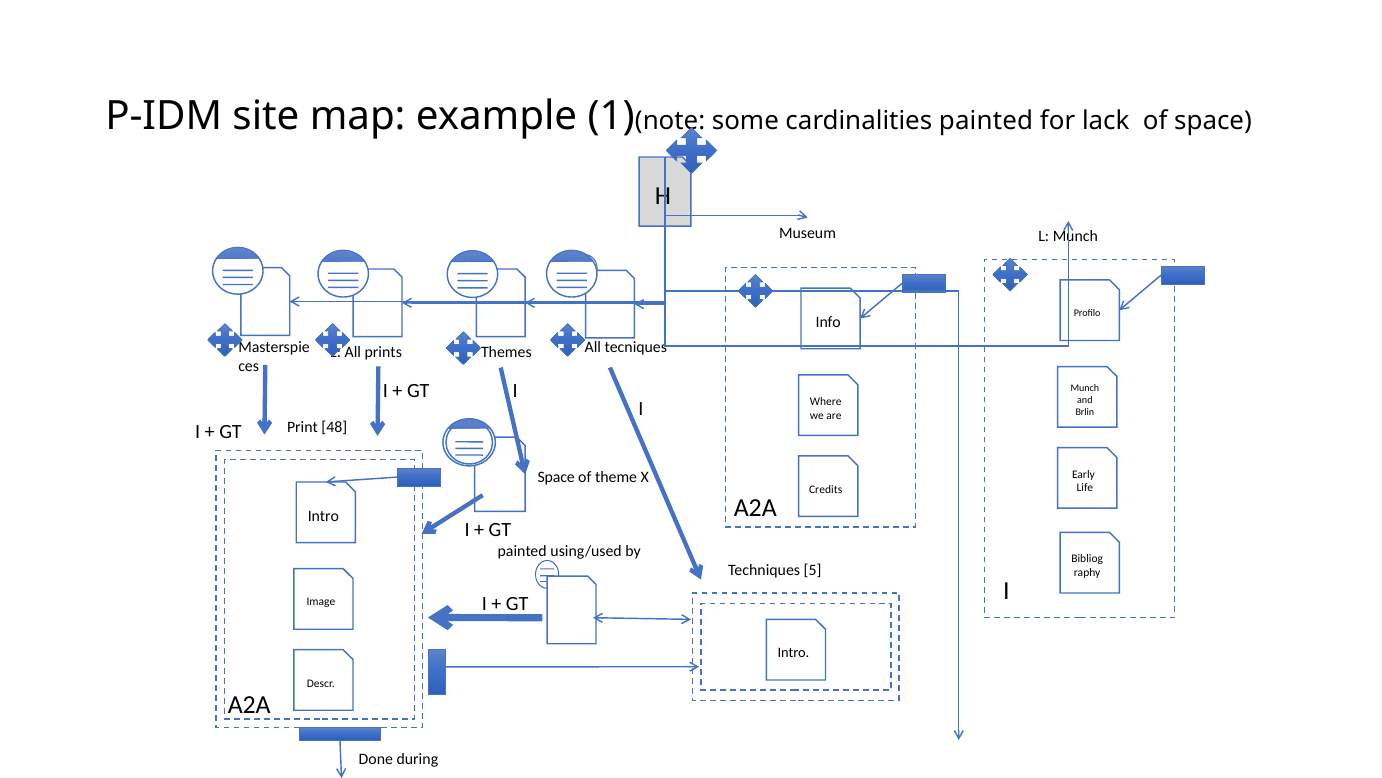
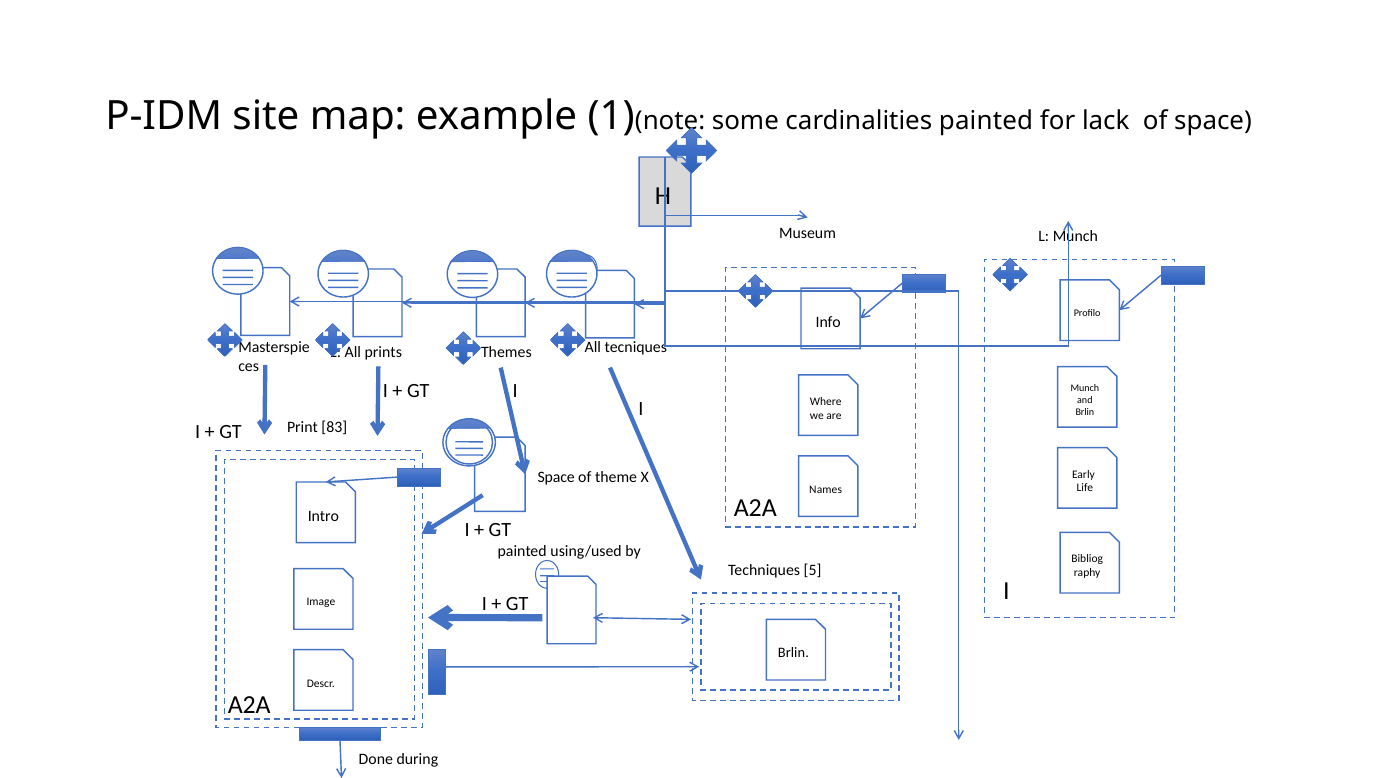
48: 48 -> 83 (334, 427)
Credits: Credits -> Names (826, 489)
Intro: Intro -> Brlin (793, 653)
